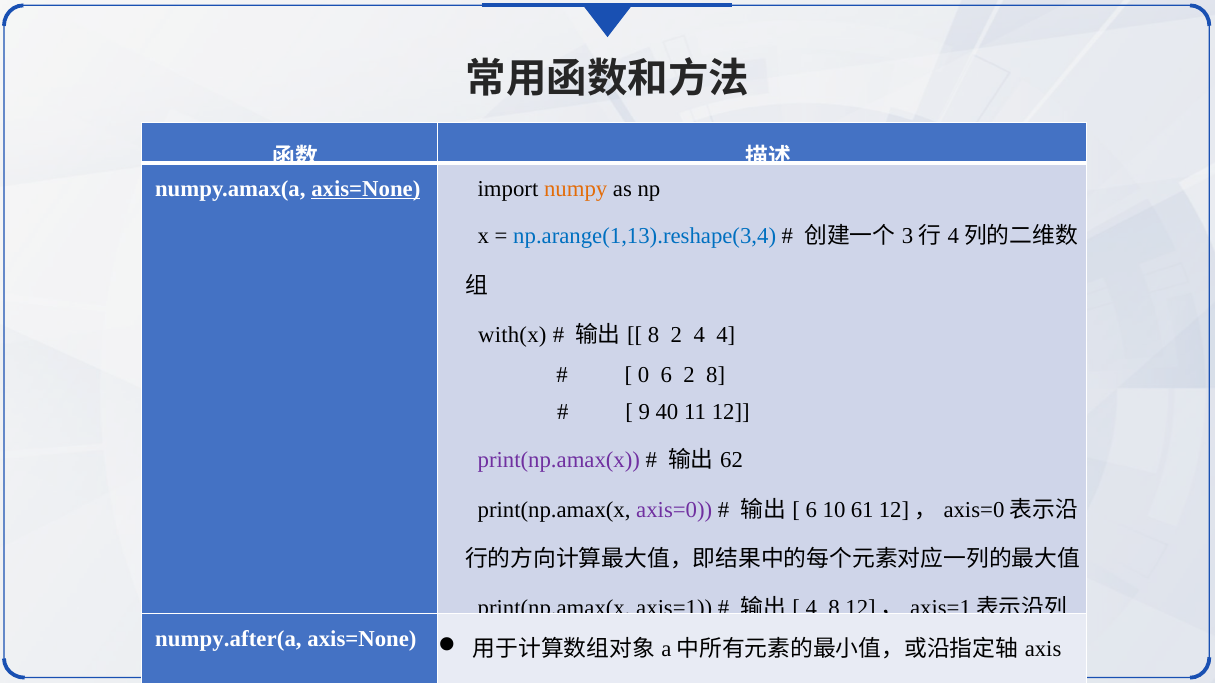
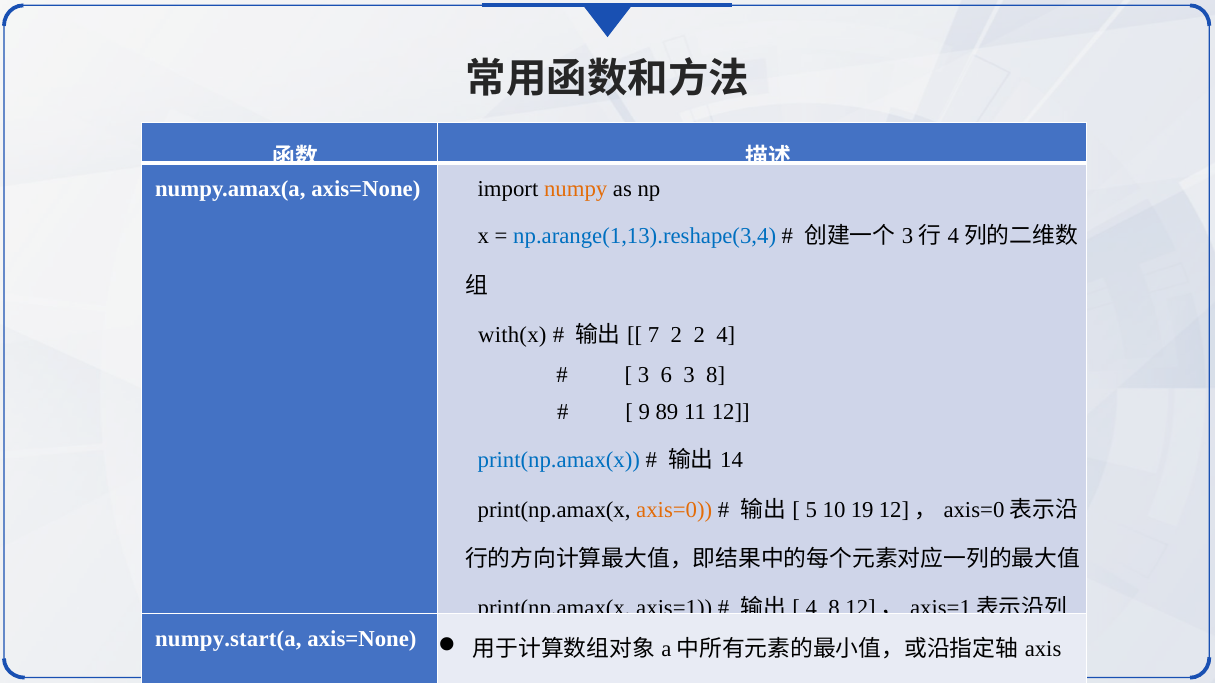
axis=None underline: present -> none (366, 189)
8: 8 -> 7 (654, 335)
2 4: 4 -> 2 (699, 335)
0: 0 -> 3 (644, 375)
6 2: 2 -> 3 (689, 375)
40: 40 -> 89 (667, 413)
print(np.amax(x colour: purple -> blue (559, 460)
62: 62 -> 14 (732, 460)
axis=0 colour: purple -> orange (674, 510)
6: 6 -> 5 (811, 510)
61: 61 -> 19 (862, 510)
numpy.after(a: numpy.after(a -> numpy.start(a (228, 640)
